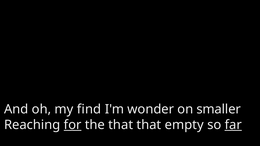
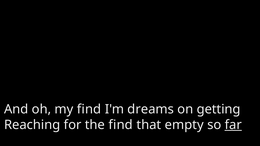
wonder: wonder -> dreams (151, 109)
smaller: smaller -> getting (219, 109)
for underline: present -> none (73, 125)
the that: that -> find (121, 125)
